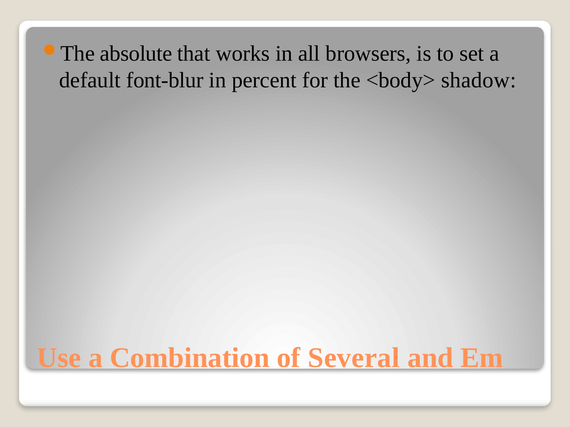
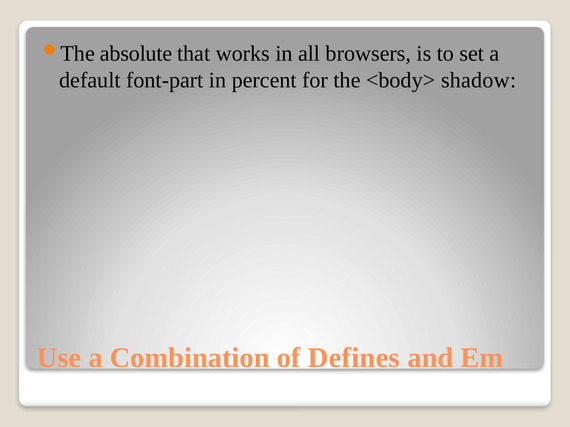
font-blur: font-blur -> font-part (165, 80)
Several: Several -> Defines (354, 358)
